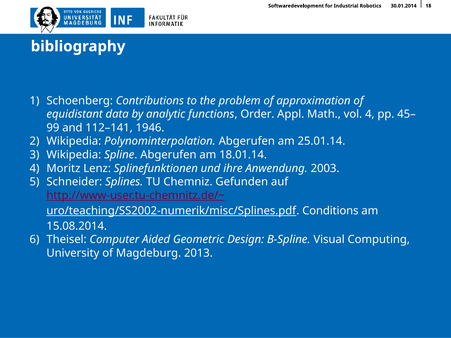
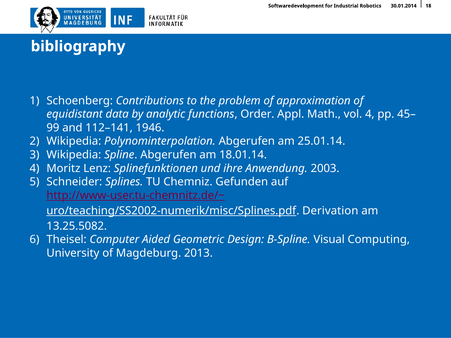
Conditions: Conditions -> Derivation (330, 211)
15.08.2014: 15.08.2014 -> 13.25.5082 (77, 226)
